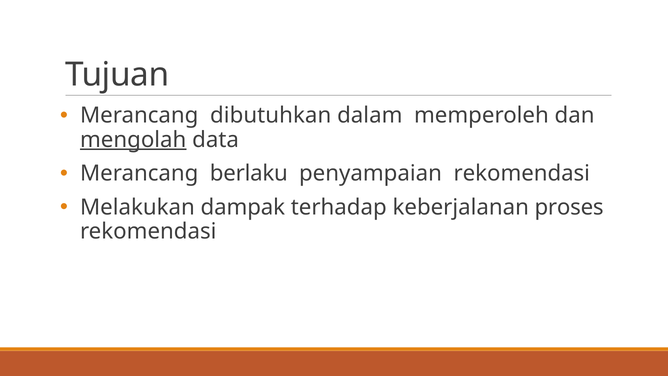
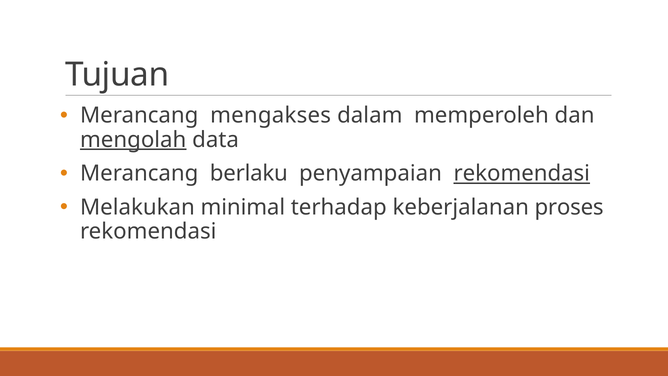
dibutuhkan: dibutuhkan -> mengakses (271, 116)
rekomendasi underline: none -> present (522, 173)
dampak: dampak -> minimal (243, 207)
